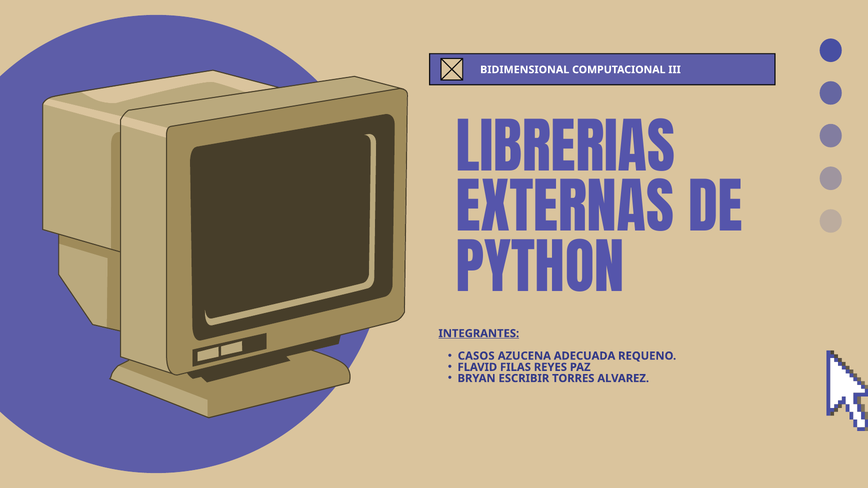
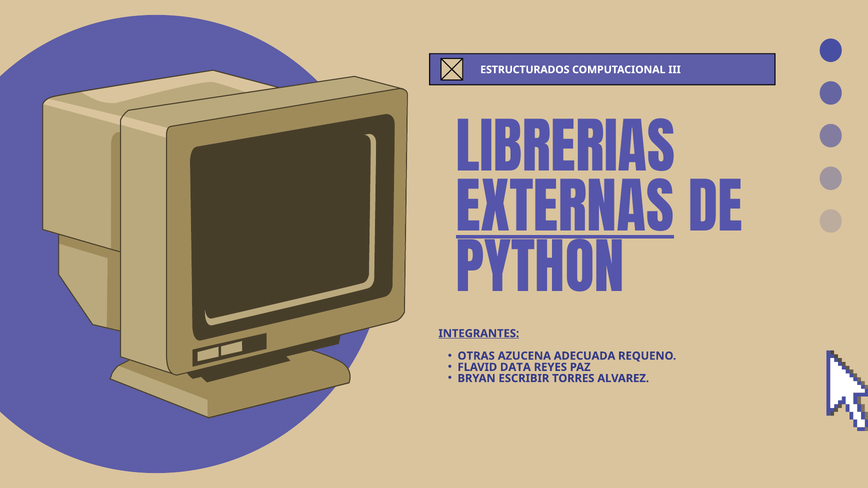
BIDIMENSIONAL: BIDIMENSIONAL -> ESTRUCTURADOS (525, 70)
EXTERNAS underline: none -> present (565, 211)
CASOS: CASOS -> OTRAS (476, 356)
FILAS: FILAS -> DATA (515, 367)
